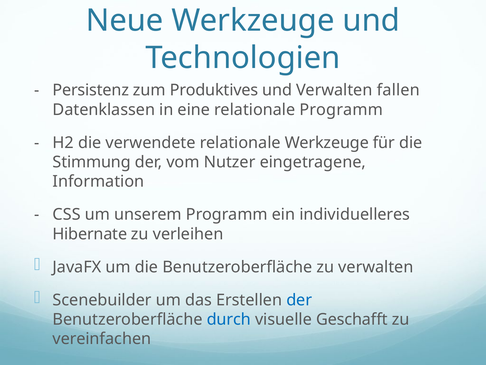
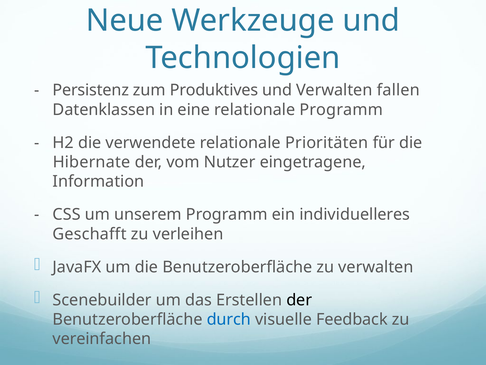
relationale Werkzeuge: Werkzeuge -> Prioritäten (327, 142)
Stimmung: Stimmung -> Hibernate (91, 162)
Hibernate: Hibernate -> Geschafft (90, 234)
der colour: blue -> black (299, 300)
Geschafft: Geschafft -> Feedback (352, 319)
